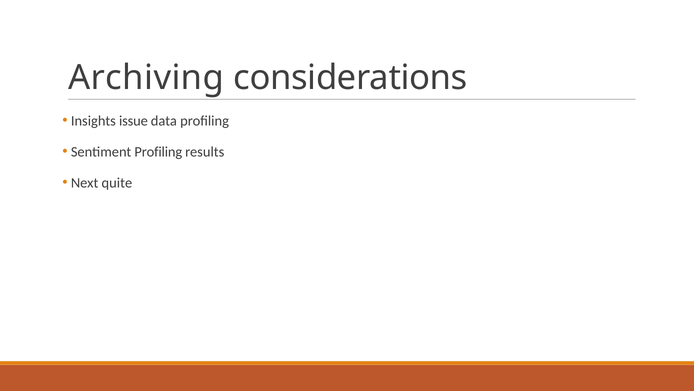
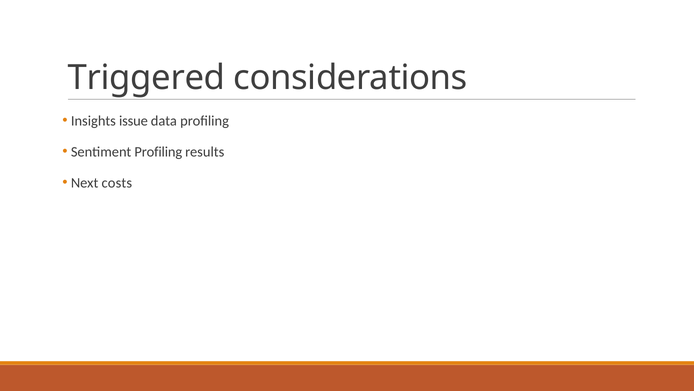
Archiving: Archiving -> Triggered (146, 78)
quite: quite -> costs (117, 183)
